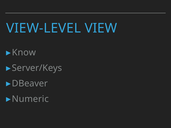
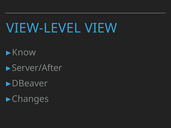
Server/Keys: Server/Keys -> Server/After (37, 68)
Numeric: Numeric -> Changes (30, 99)
